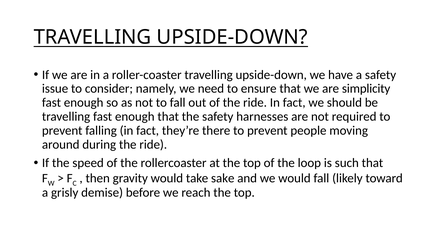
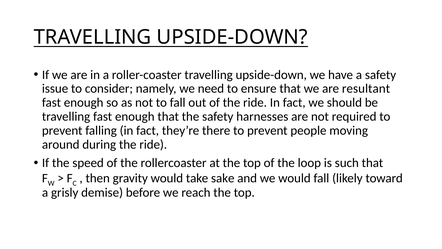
simplicity: simplicity -> resultant (366, 89)
